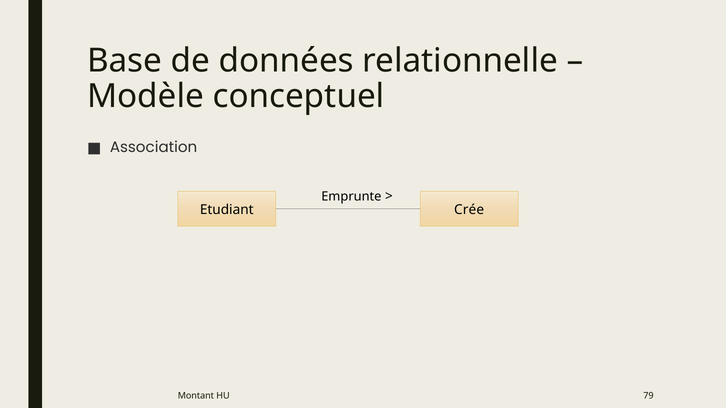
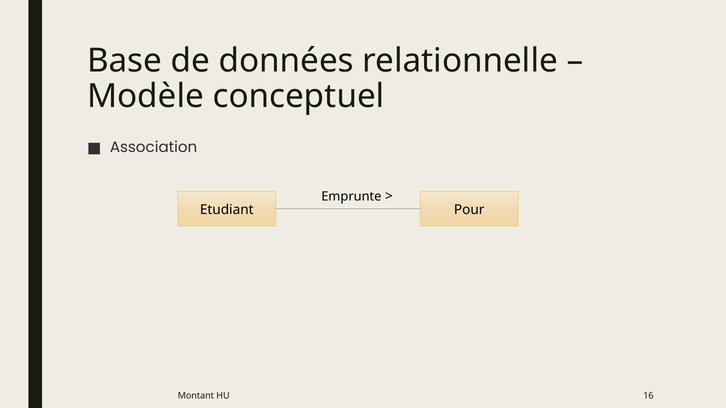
Crée: Crée -> Pour (469, 210)
79: 79 -> 16 (648, 396)
